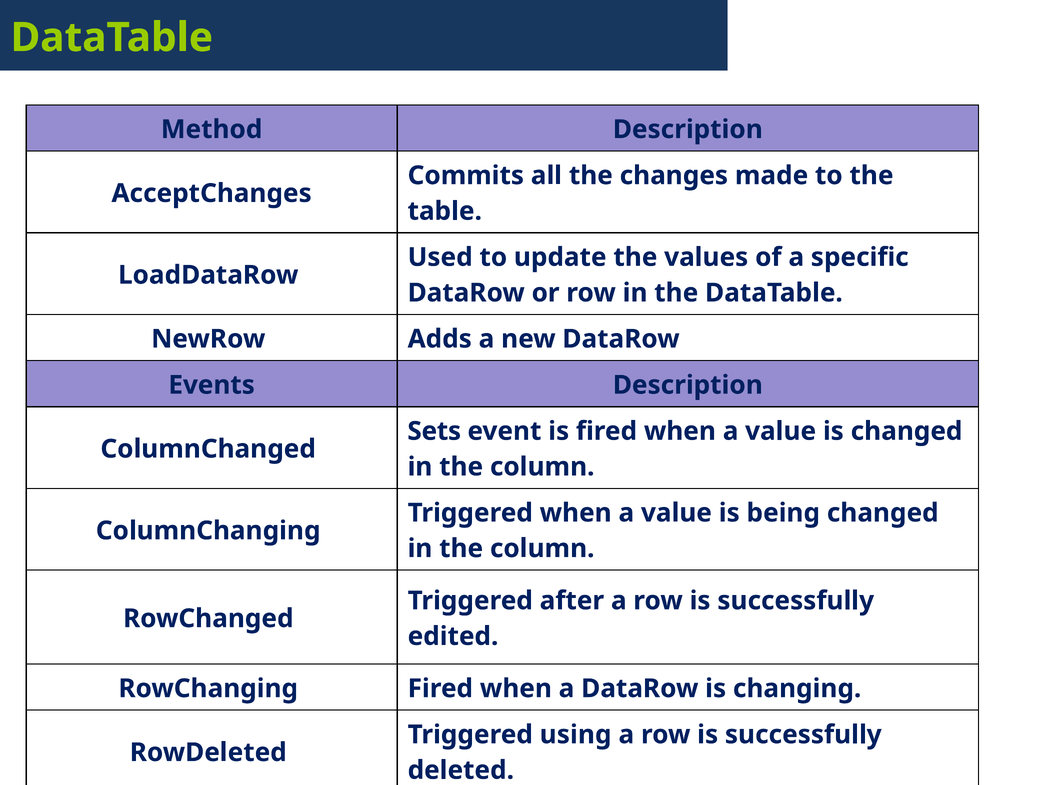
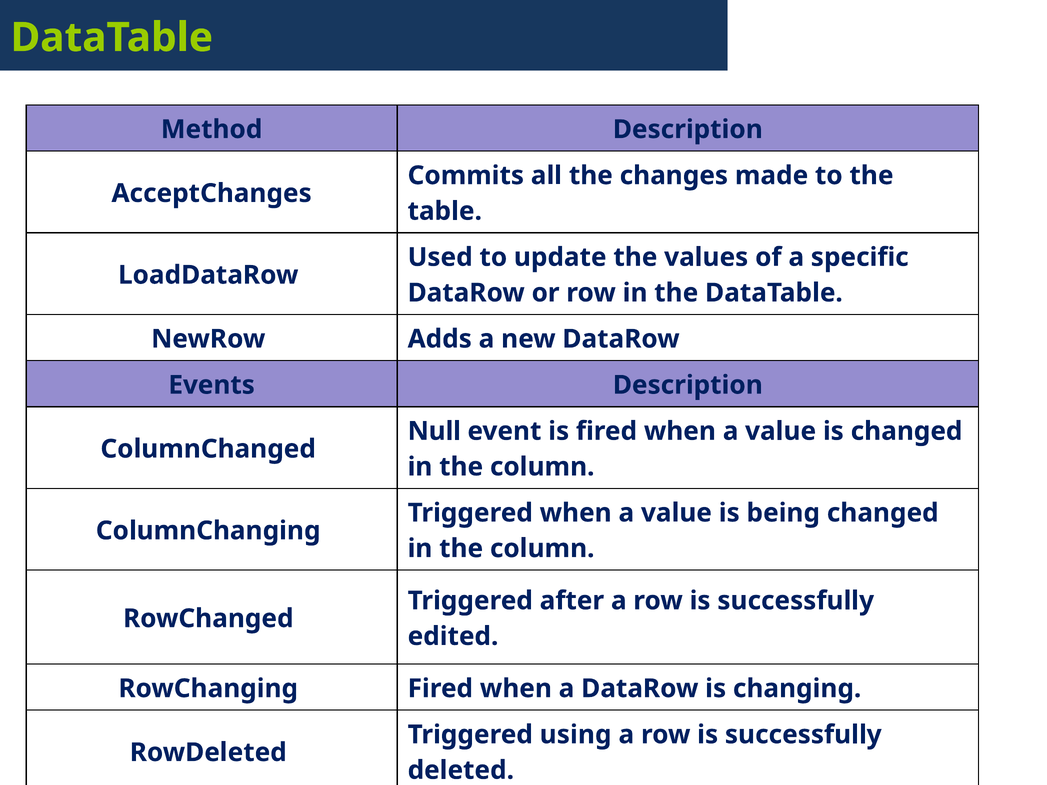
Sets: Sets -> Null (434, 431)
